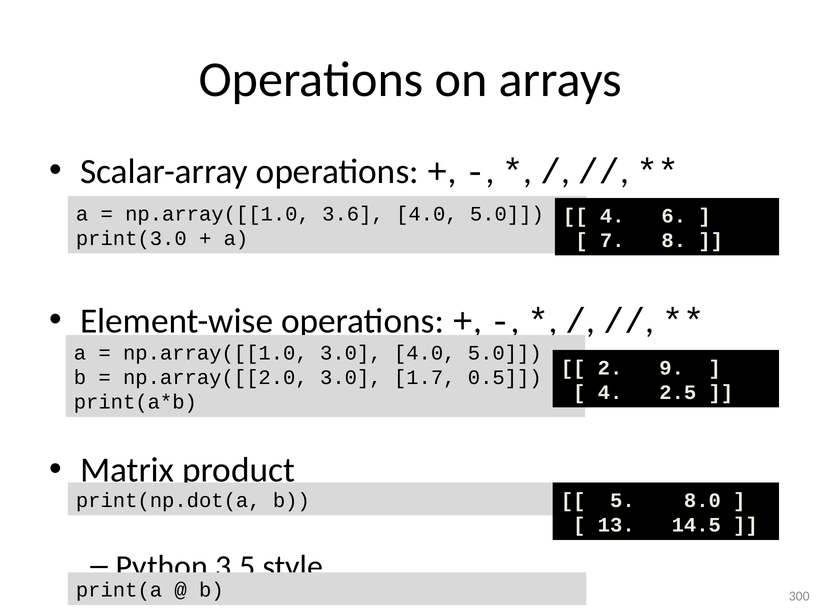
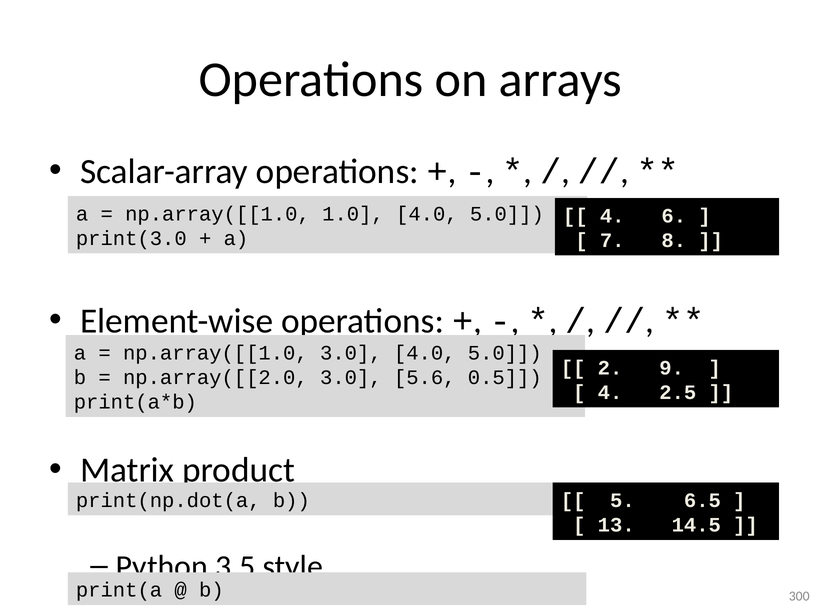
3.6: 3.6 -> 1.0 (353, 214)
1.7: 1.7 -> 5.6 (425, 377)
8.0: 8.0 -> 6.5 (702, 500)
